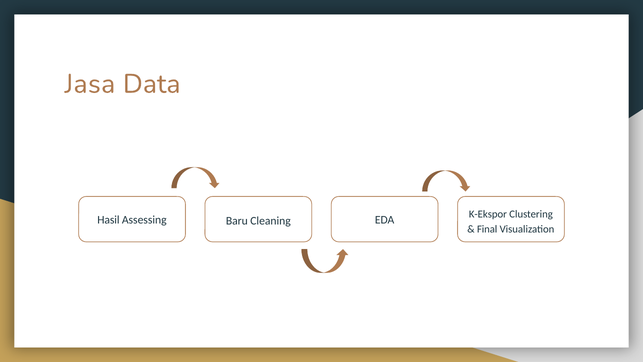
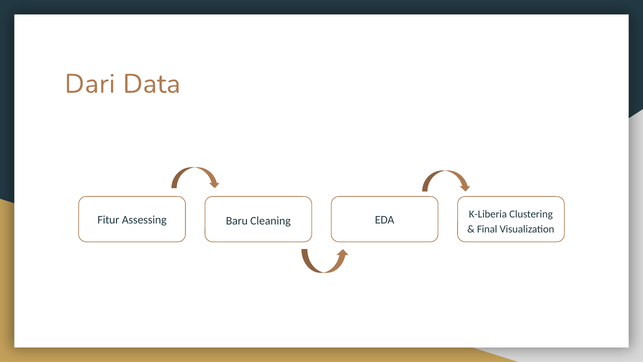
Jasa: Jasa -> Dari (90, 84)
K-Ekspor: K-Ekspor -> K-Liberia (488, 214)
Hasil: Hasil -> Fitur (108, 220)
